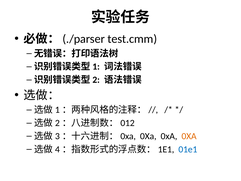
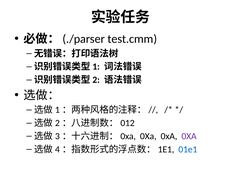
0XA colour: orange -> purple (189, 136)
